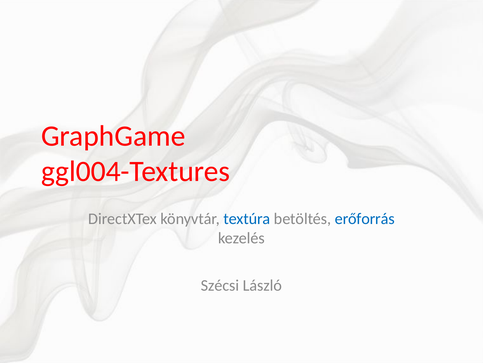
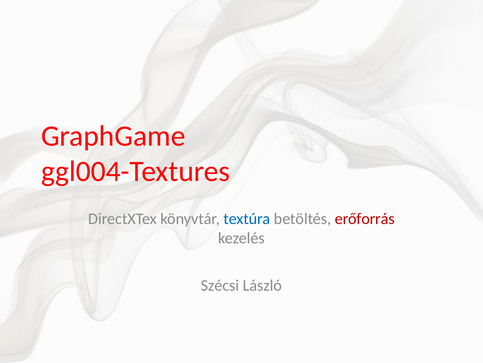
erőforrás colour: blue -> red (365, 218)
